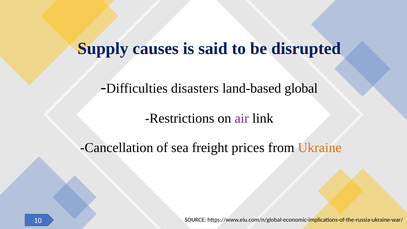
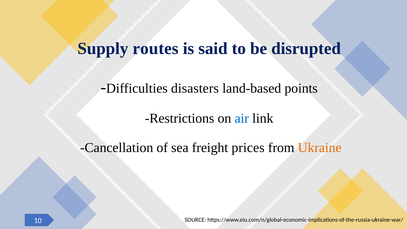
causes: causes -> routes (156, 49)
global: global -> points (301, 88)
air colour: purple -> blue (242, 118)
